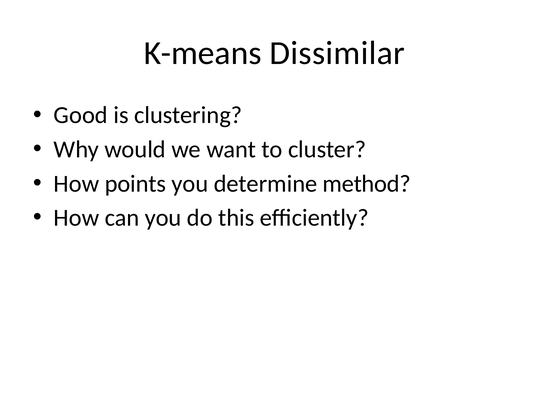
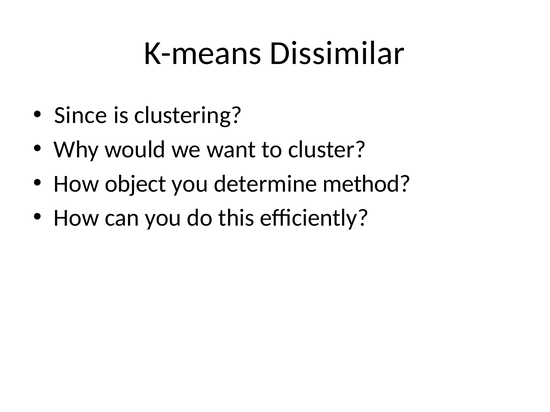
Good: Good -> Since (81, 115)
points: points -> object (135, 184)
